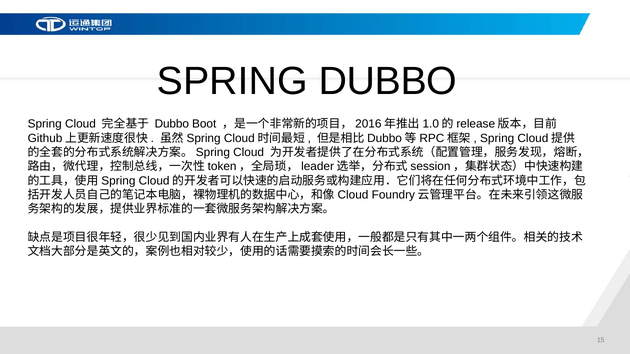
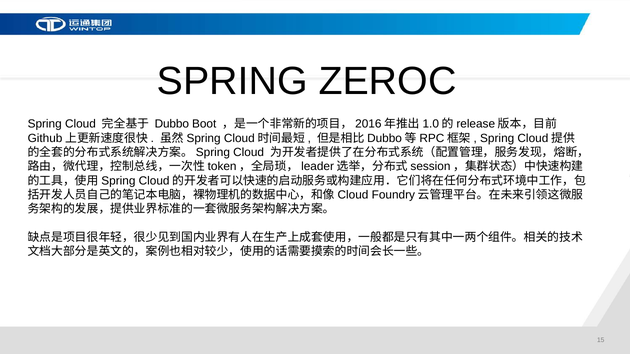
SPRING DUBBO: DUBBO -> ZEROC (388, 81)
